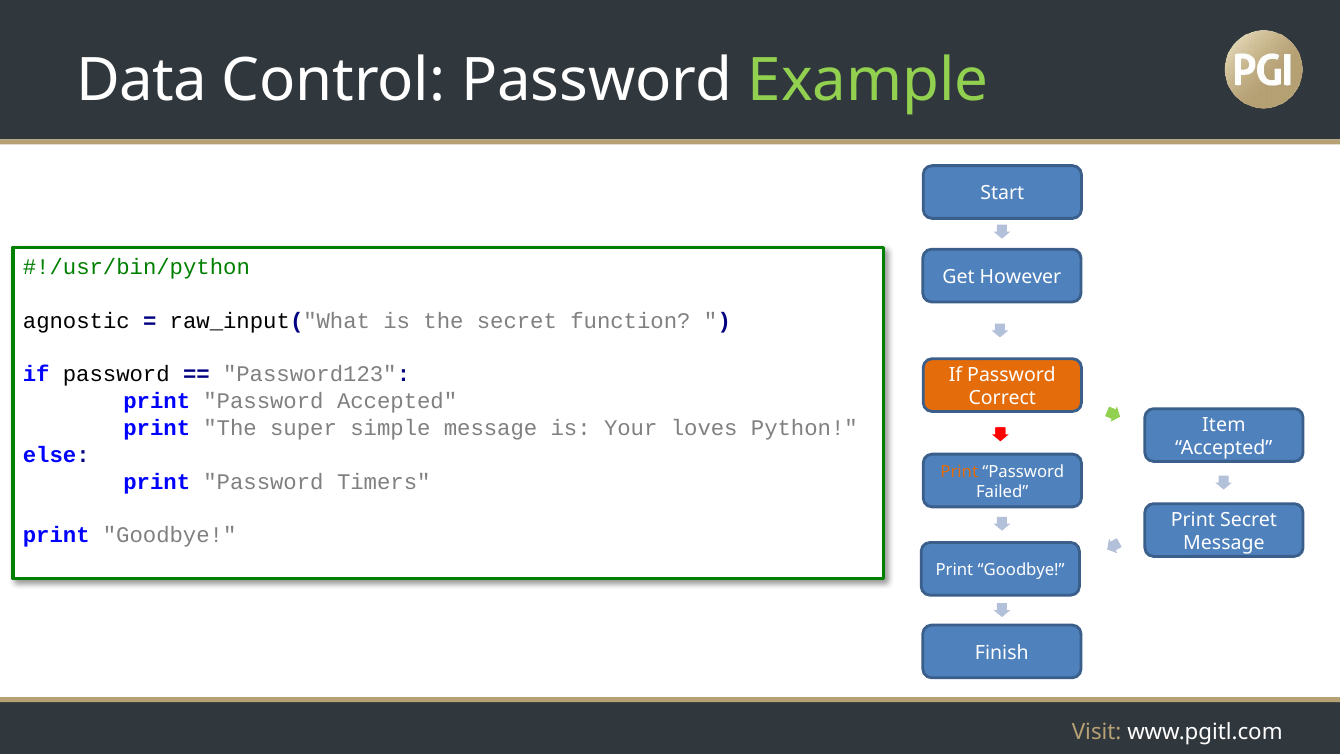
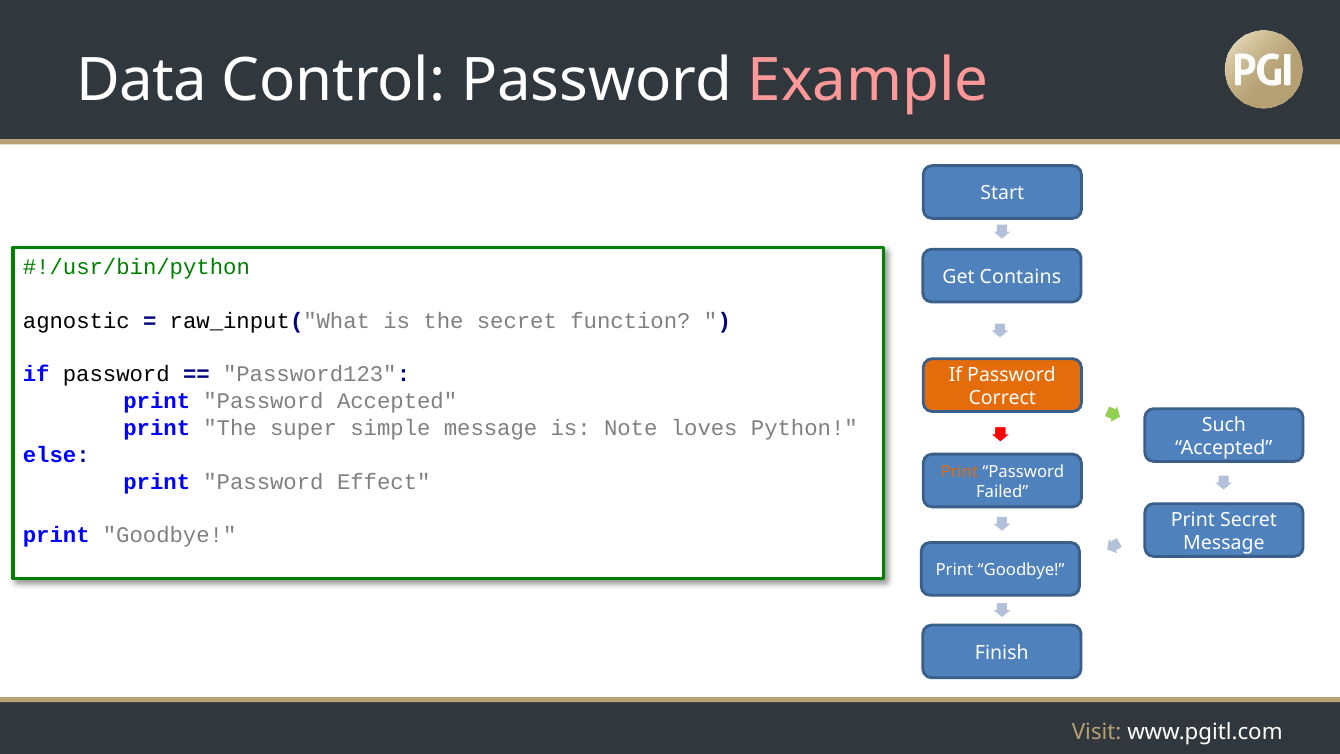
Example colour: light green -> pink (868, 81)
However: However -> Contains (1020, 277)
Item: Item -> Such (1224, 425)
Your: Your -> Note (631, 428)
Timers: Timers -> Effect (384, 481)
